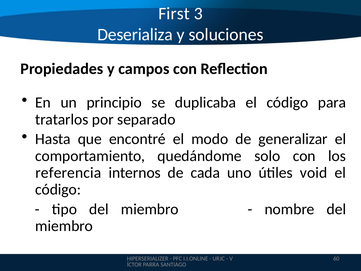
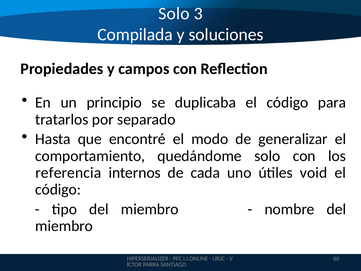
First: First -> Solo (174, 14)
Deserializa: Deserializa -> Compilada (135, 35)
